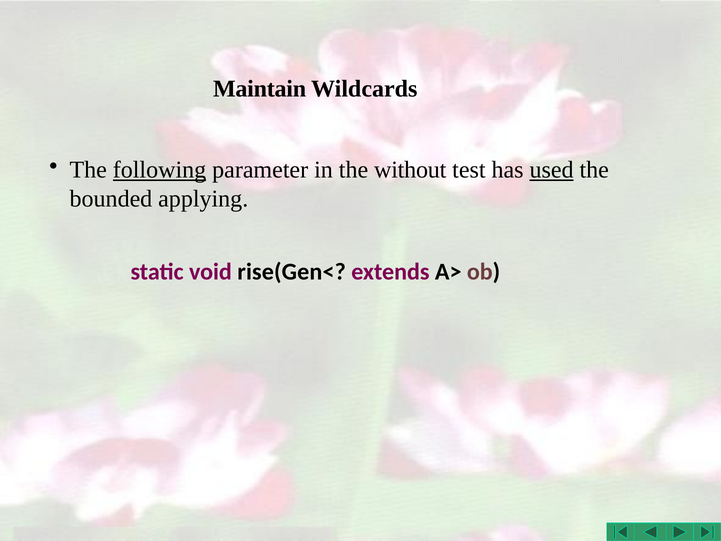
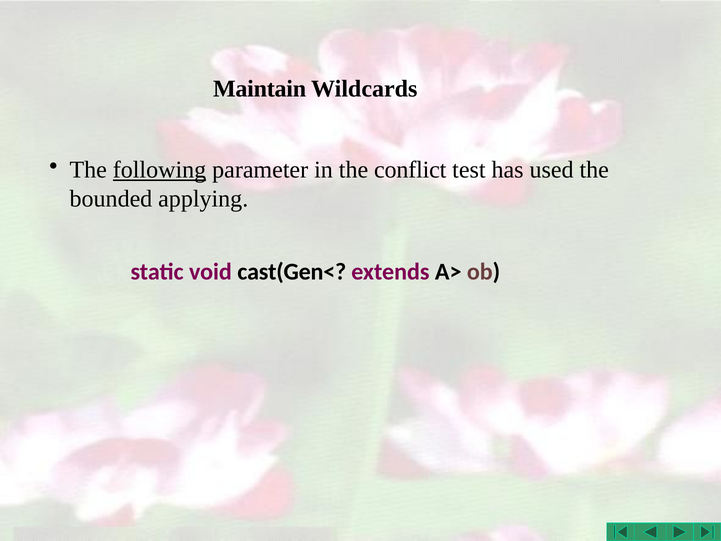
without: without -> conflict (410, 170)
used underline: present -> none (552, 170)
rise(Gen<: rise(Gen< -> cast(Gen< (292, 272)
